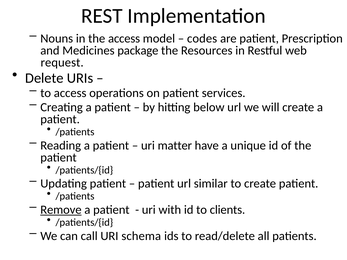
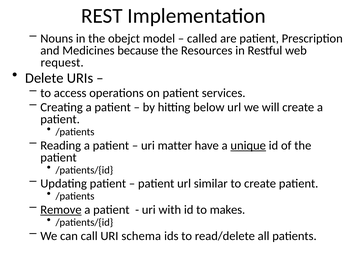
the access: access -> obejct (124, 39)
codes: codes -> called (202, 39)
package: package -> because (138, 51)
unique underline: none -> present (248, 146)
clients: clients -> makes (227, 210)
